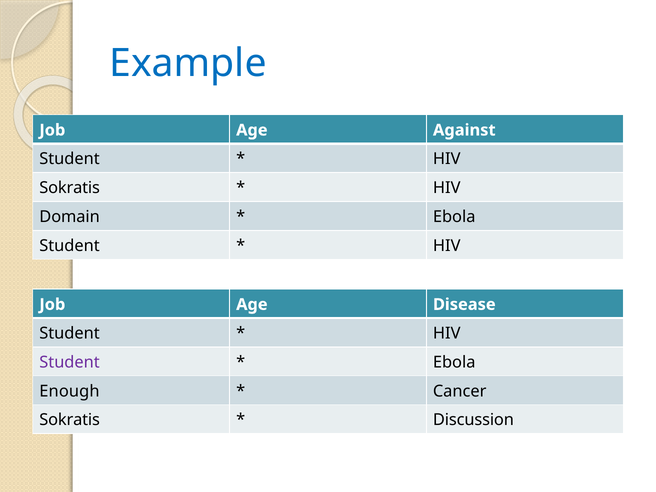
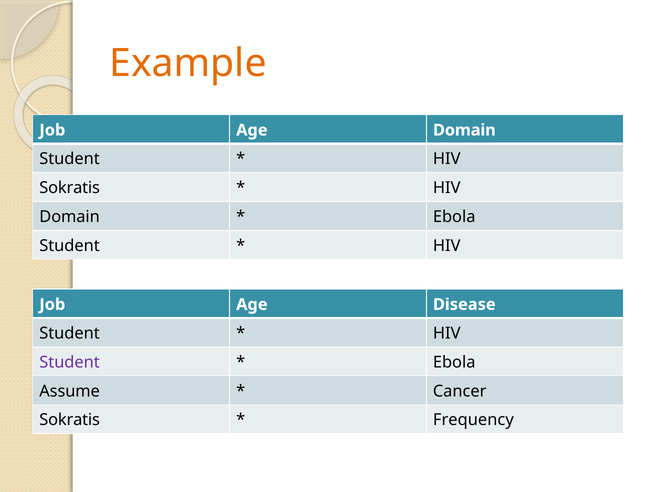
Example colour: blue -> orange (188, 63)
Age Against: Against -> Domain (464, 130)
Enough: Enough -> Assume (70, 391)
Discussion: Discussion -> Frequency (473, 420)
